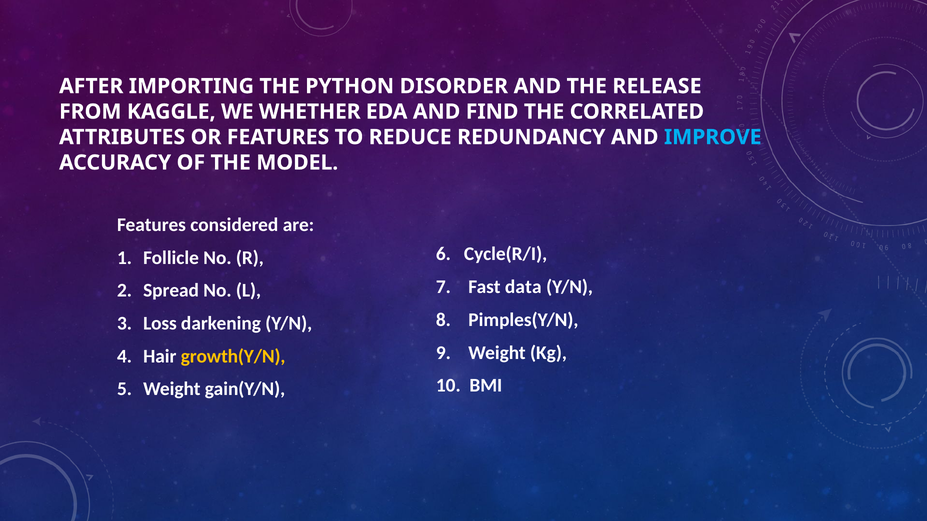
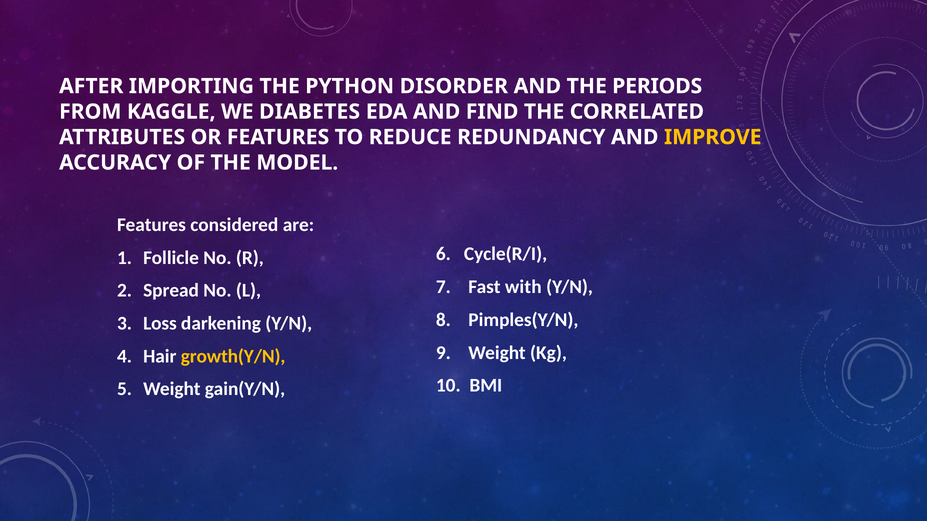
RELEASE: RELEASE -> PERIODS (657, 86)
WHETHER: WHETHER -> DIABETES (310, 112)
IMPROVE colour: light blue -> yellow (713, 137)
data: data -> with (523, 287)
